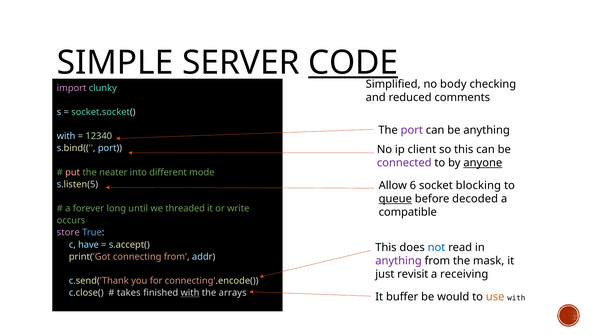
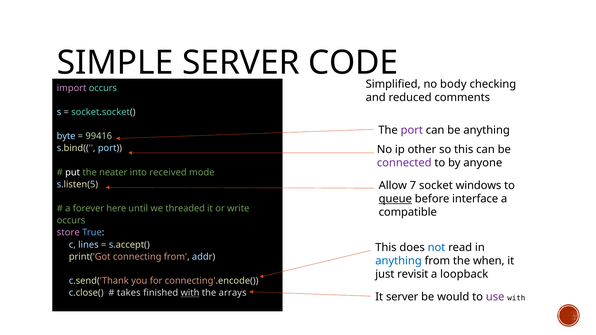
CODE underline: present -> none (353, 63)
import clunky: clunky -> occurs (103, 88)
with: with -> byte (66, 136)
12340: 12340 -> 99416 (99, 136)
client: client -> other (422, 150)
anyone underline: present -> none (483, 163)
put colour: pink -> white (73, 172)
different: different -> received (168, 172)
6: 6 -> 7 (413, 186)
blocking: blocking -> windows (479, 186)
decoded: decoded -> interface (475, 199)
long: long -> here (116, 209)
have: have -> lines (88, 245)
anything colour: purple -> blue (399, 261)
mask: mask -> when (489, 261)
receiving: receiving -> loopback (464, 274)
It buffer: buffer -> server (402, 297)
use colour: orange -> purple (495, 297)
